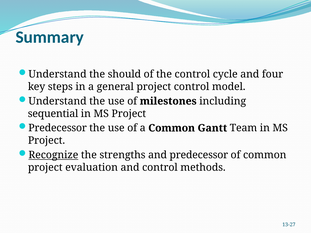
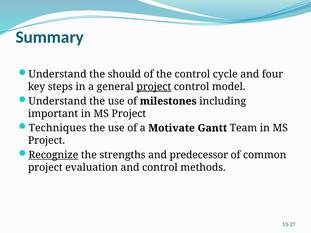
project underline: none -> present (154, 87)
sequential: sequential -> important (53, 114)
Predecessor: Predecessor -> Techniques (57, 128)
a Common: Common -> Motivate (172, 128)
